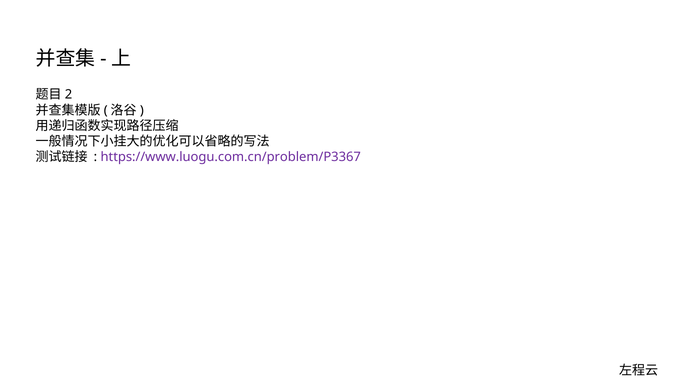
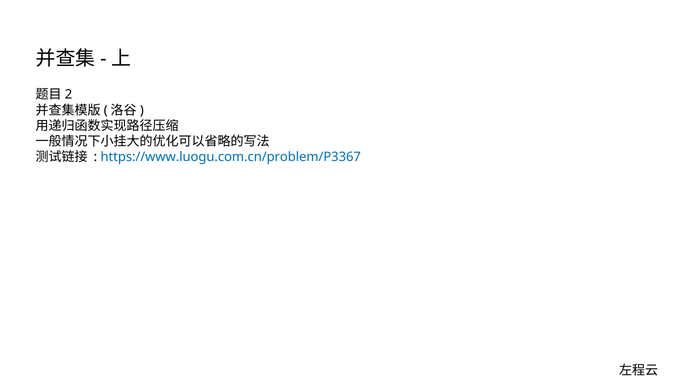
https://www.luogu.com.cn/problem/P3367 colour: purple -> blue (231, 157)
